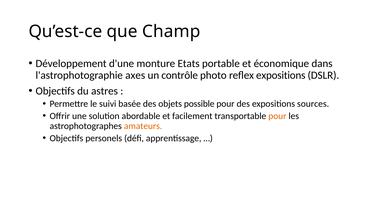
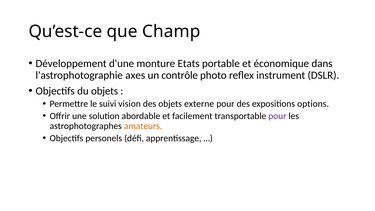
reflex expositions: expositions -> instrument (281, 75)
du astres: astres -> objets (105, 91)
basée: basée -> vision (130, 104)
possible: possible -> externe (199, 104)
sources: sources -> options (313, 104)
pour colour: orange -> purple (277, 116)
